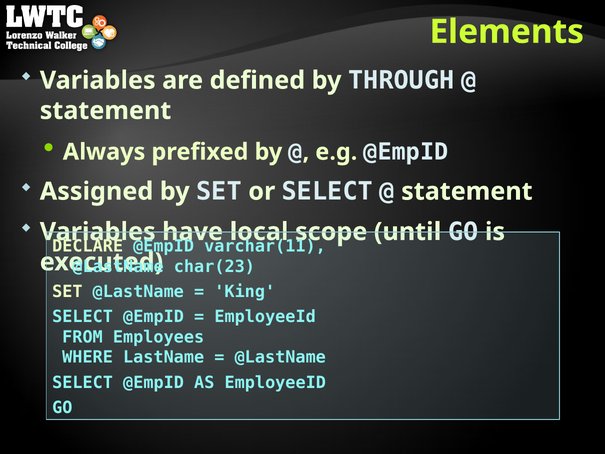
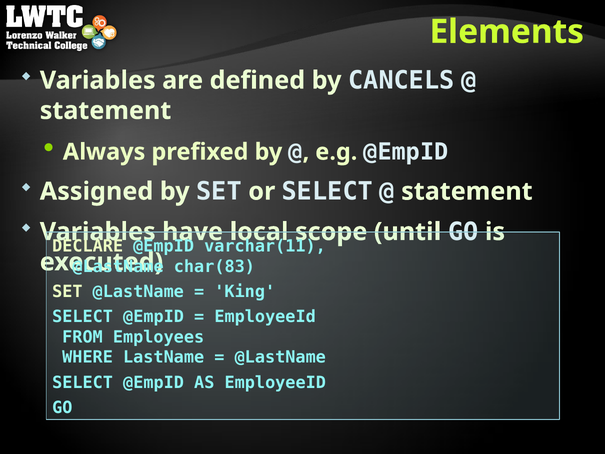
THROUGH: THROUGH -> CANCELS (401, 80)
char(23: char(23 -> char(83 (214, 266)
